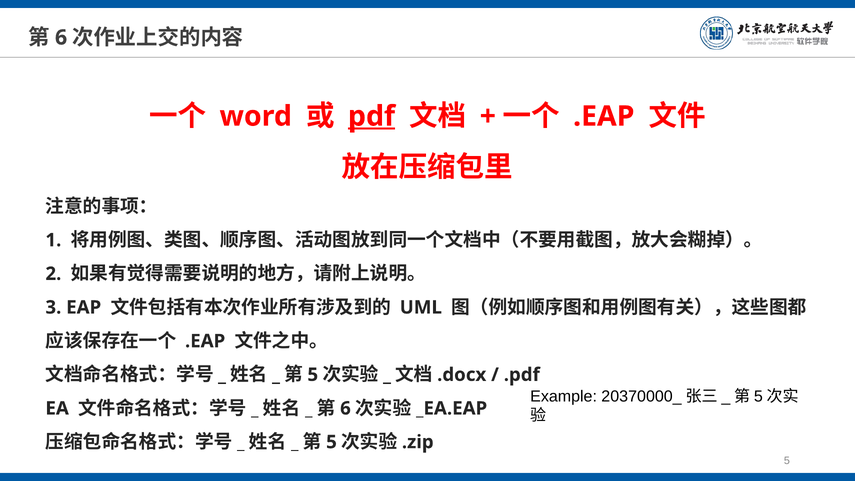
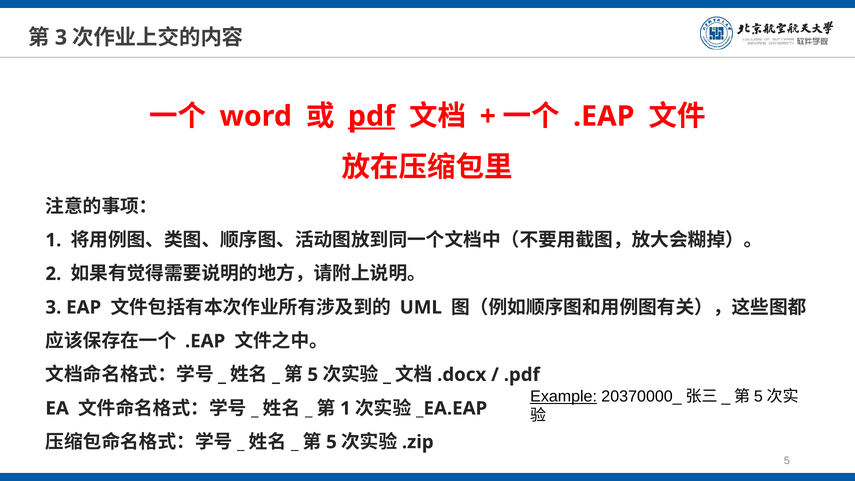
6: 6 -> 3 (61, 38)
Example underline: none -> present (564, 396)
6: 6 -> 1 (345, 408)
